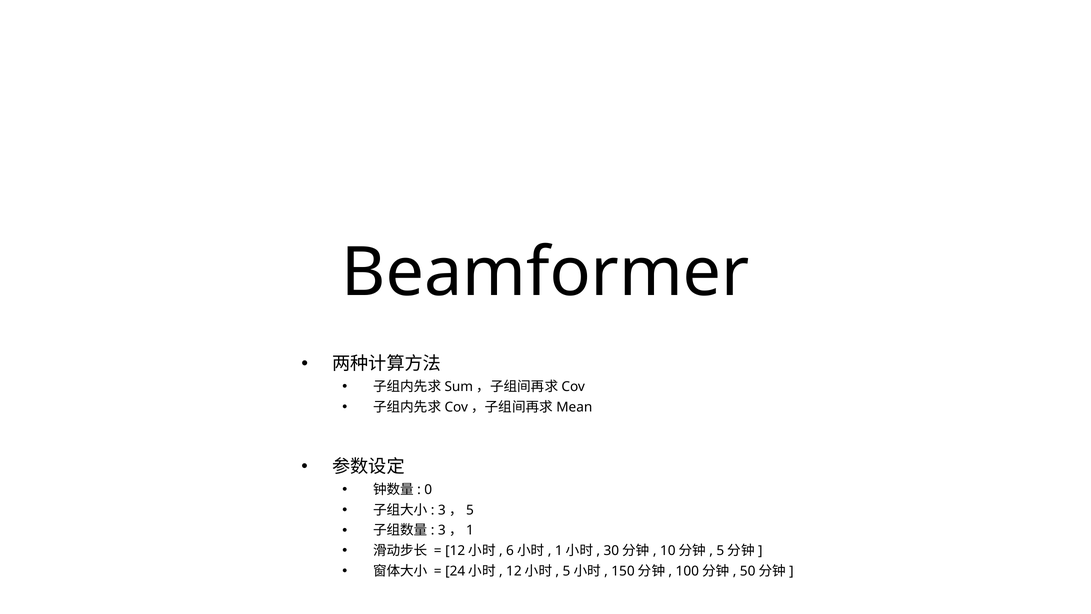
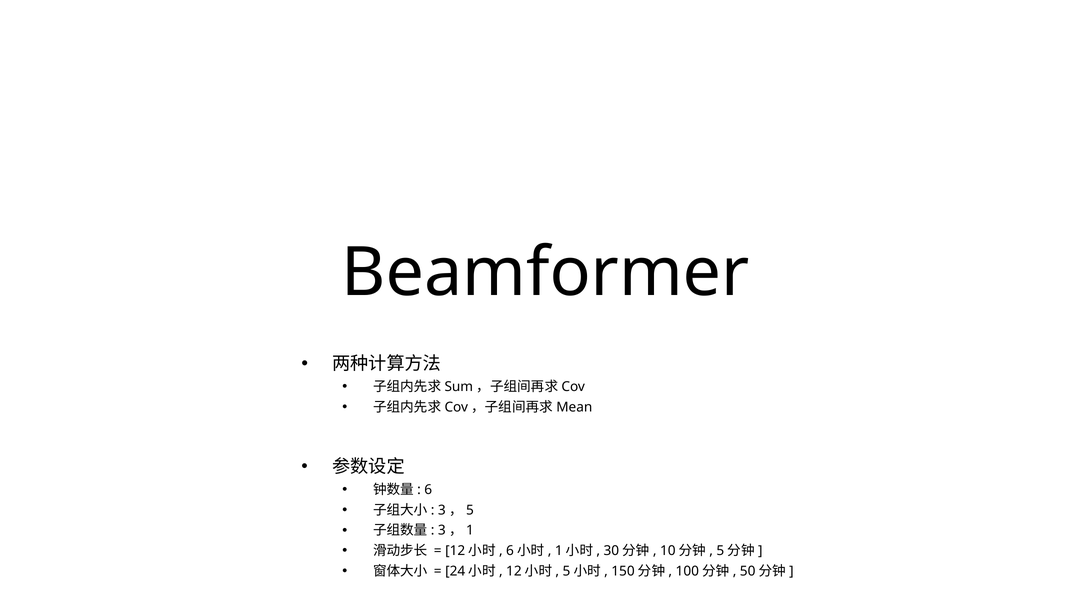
0: 0 -> 6 (428, 489)
